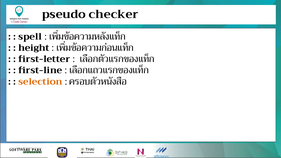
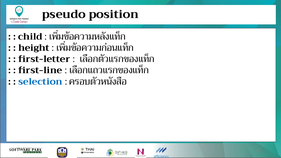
checker: checker -> position (114, 14)
spell: spell -> child (30, 37)
selection colour: orange -> blue (40, 82)
